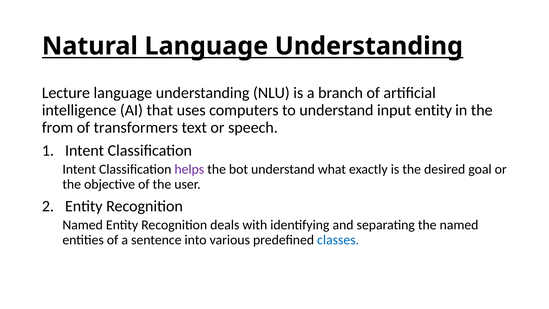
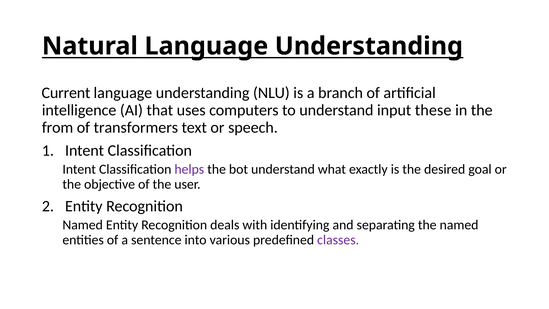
Lecture: Lecture -> Current (66, 93)
input entity: entity -> these (433, 110)
classes colour: blue -> purple (338, 240)
